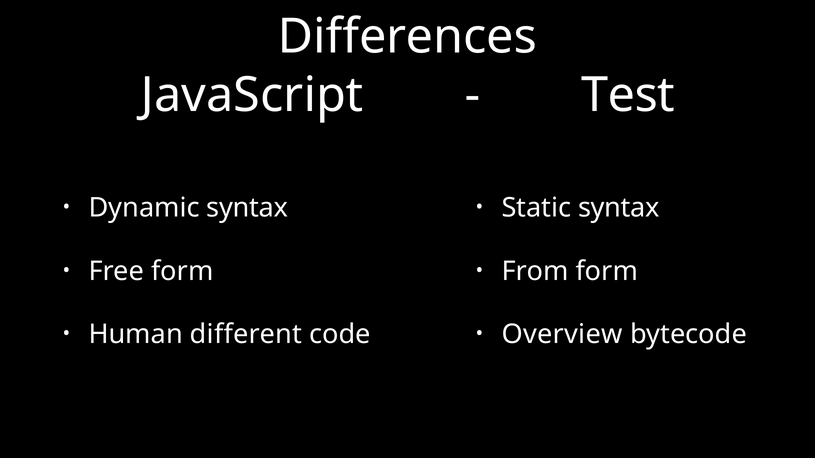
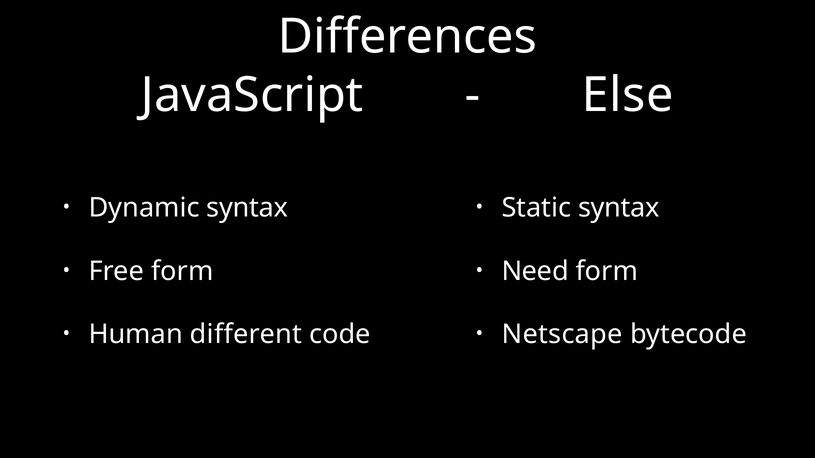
Test: Test -> Else (628, 95)
From: From -> Need (535, 271)
Overview: Overview -> Netscape (562, 335)
